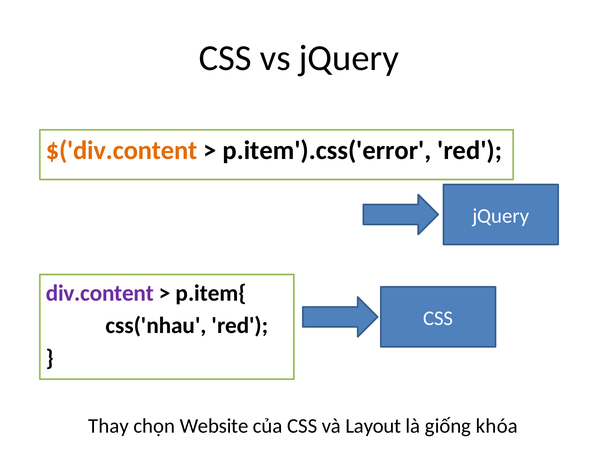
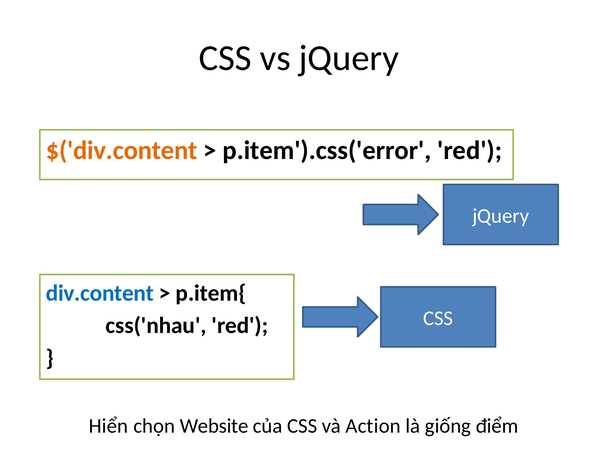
div.content colour: purple -> blue (100, 293)
Thay: Thay -> Hiển (108, 425)
Layout: Layout -> Action (373, 425)
khóa: khóa -> điểm (497, 425)
